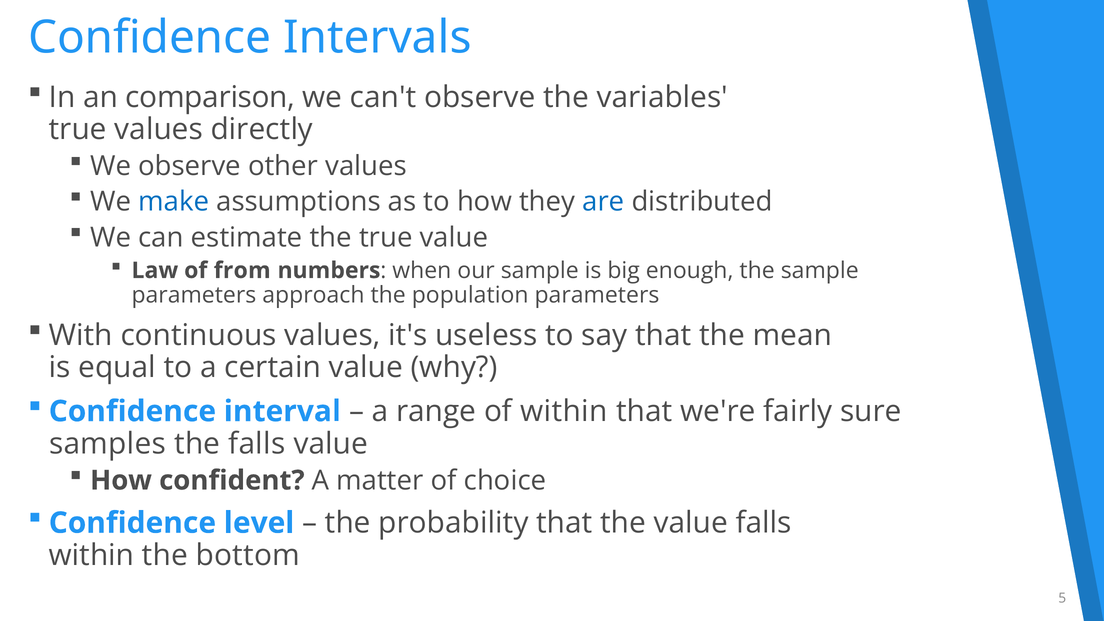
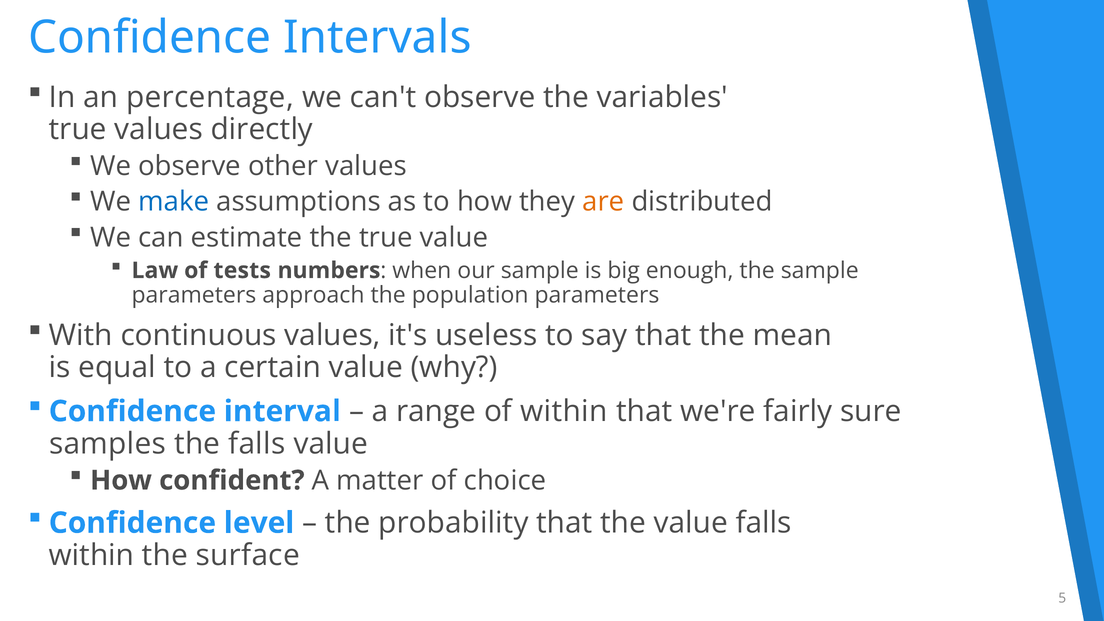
comparison: comparison -> percentage (210, 97)
are colour: blue -> orange (603, 202)
from: from -> tests (242, 270)
bottom: bottom -> surface (248, 555)
